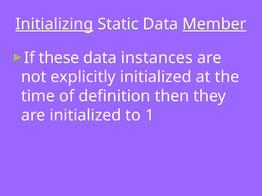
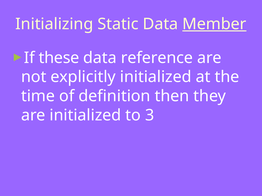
Initializing underline: present -> none (54, 24)
instances: instances -> reference (157, 58)
1: 1 -> 3 (150, 116)
